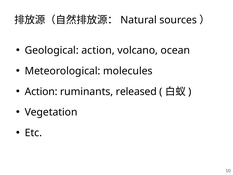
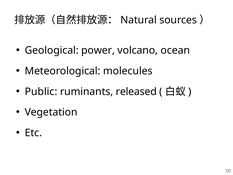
Geological action: action -> power (98, 50)
Action: Action -> Public (41, 91)
